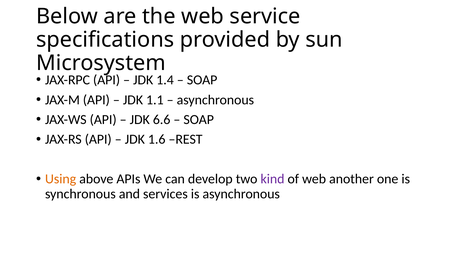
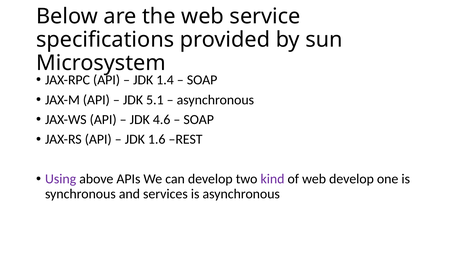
1.1: 1.1 -> 5.1 (155, 100)
6.6: 6.6 -> 4.6 (162, 120)
Using colour: orange -> purple (61, 180)
web another: another -> develop (351, 180)
